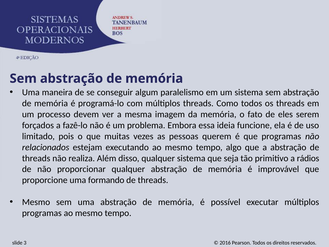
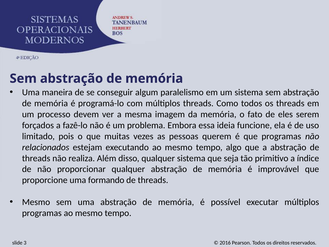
rádios: rádios -> índice (308, 158)
